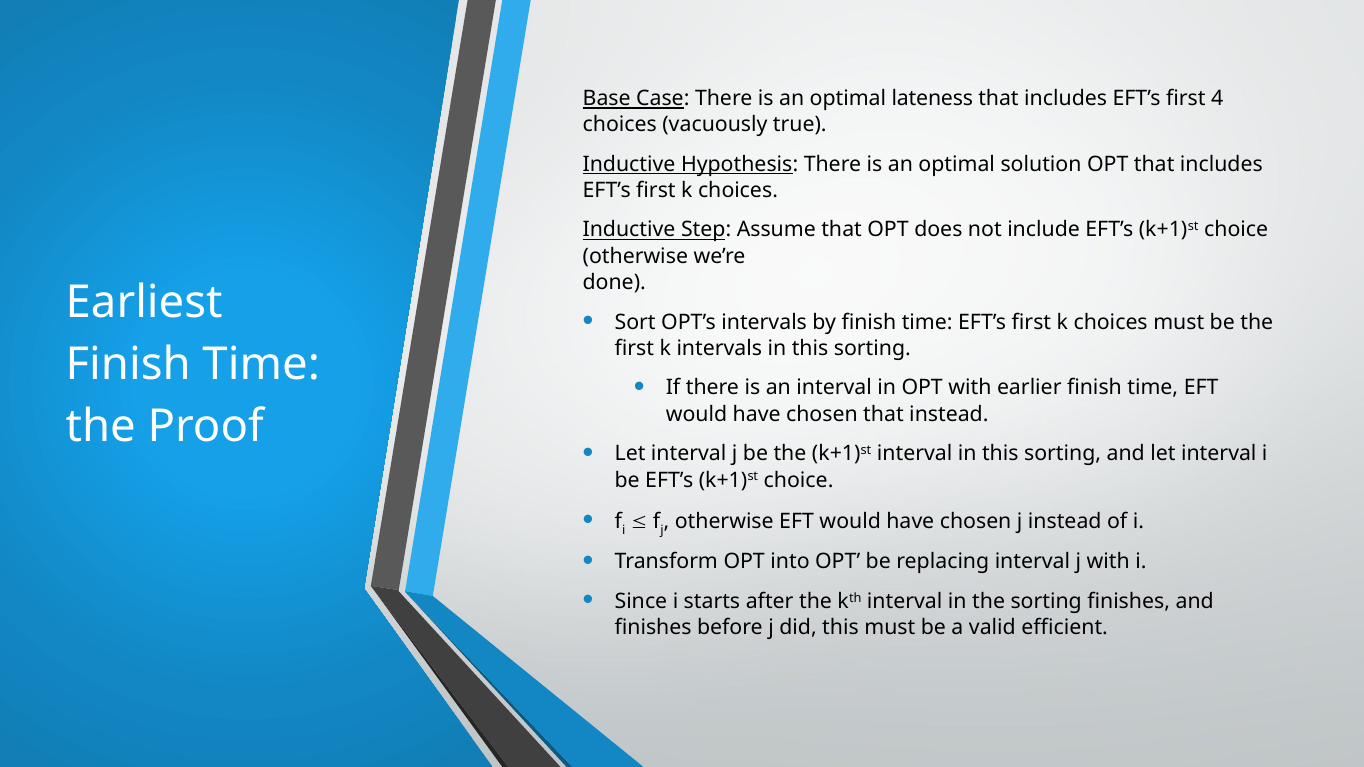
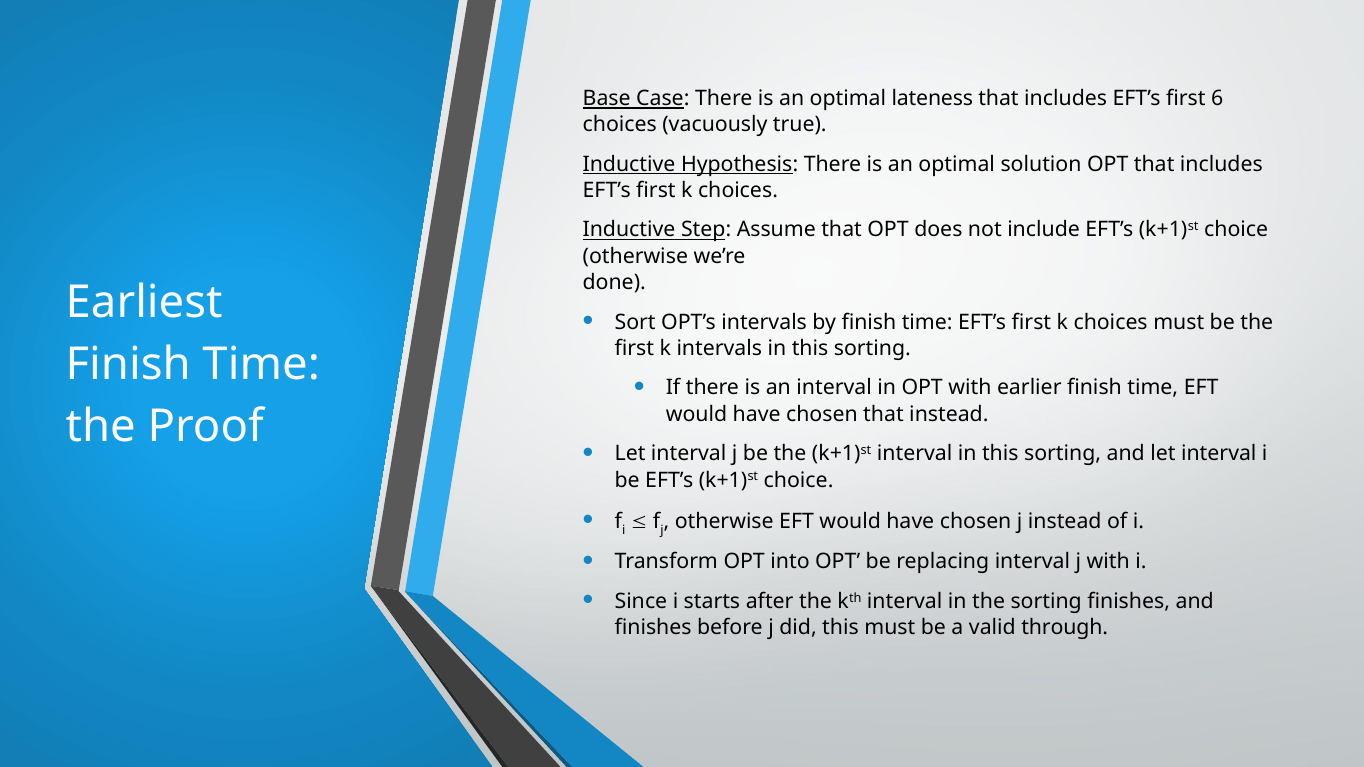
4: 4 -> 6 (1217, 98)
efficient: efficient -> through (1065, 628)
